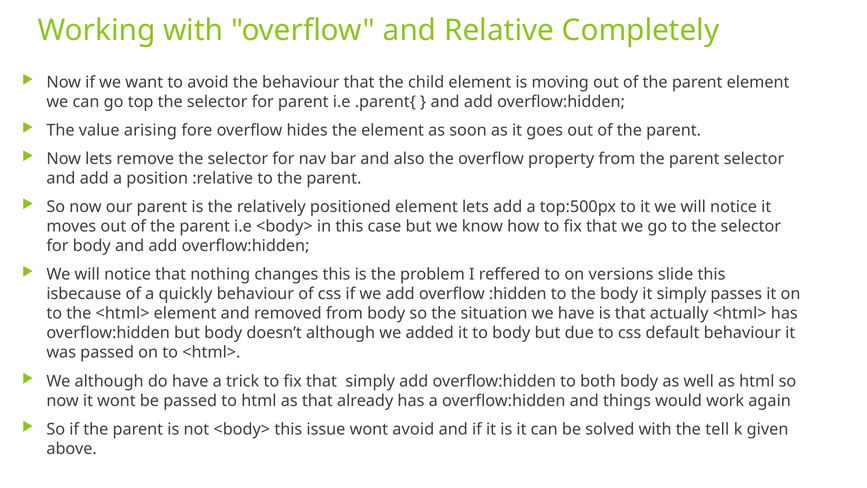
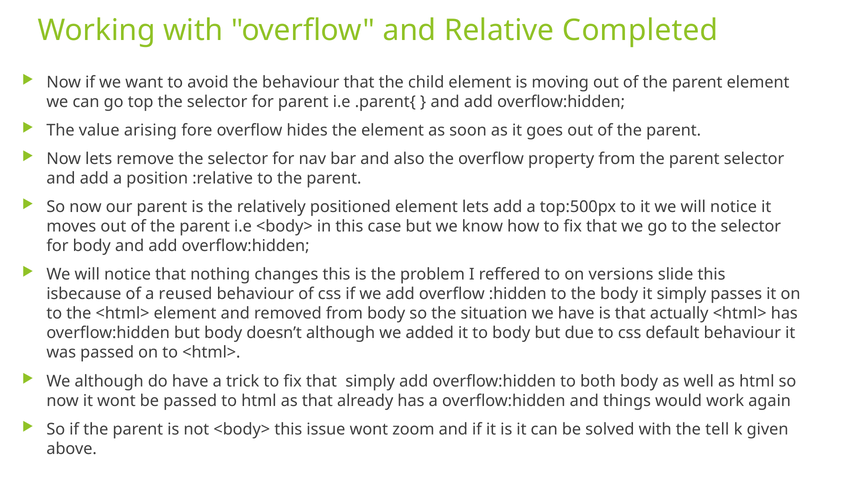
Completely: Completely -> Completed (640, 30)
quickly: quickly -> reused (185, 294)
wont avoid: avoid -> zoom (413, 429)
